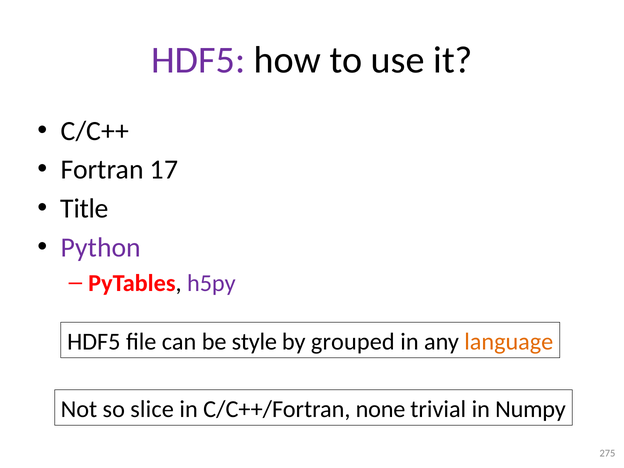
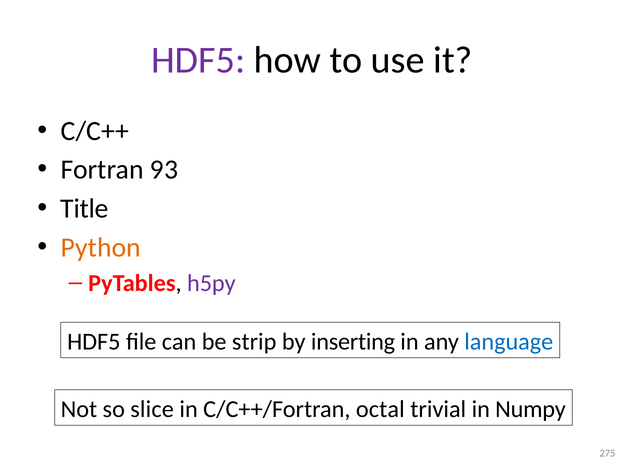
17: 17 -> 93 (164, 170)
Python colour: purple -> orange (101, 247)
style: style -> strip (254, 342)
grouped: grouped -> inserting (353, 342)
language colour: orange -> blue (509, 342)
none: none -> octal (380, 409)
